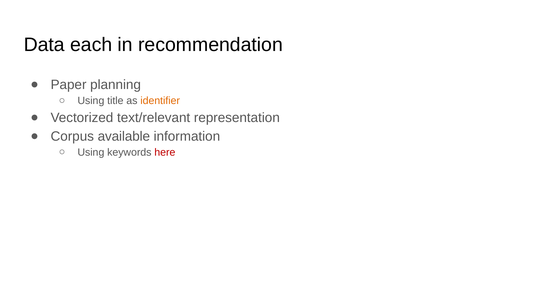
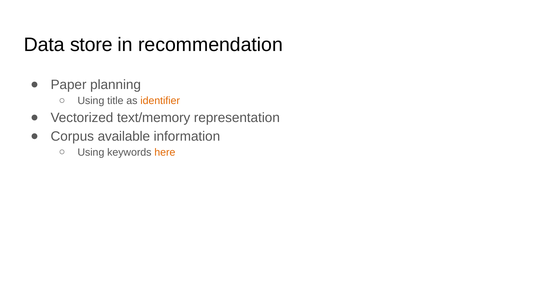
each: each -> store (91, 45)
text/relevant: text/relevant -> text/memory (154, 118)
here colour: red -> orange (165, 152)
